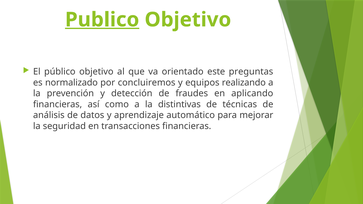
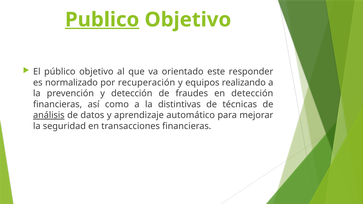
preguntas: preguntas -> responder (251, 72)
concluiremos: concluiremos -> recuperación (147, 83)
en aplicando: aplicando -> detección (252, 94)
análisis underline: none -> present (49, 115)
